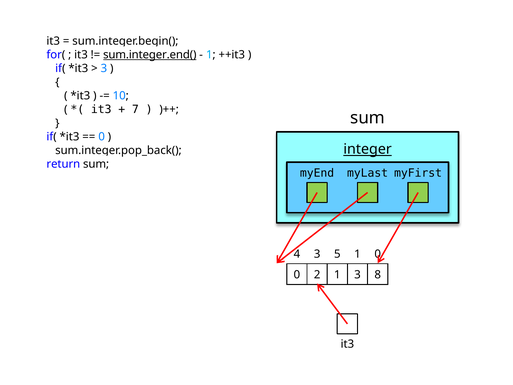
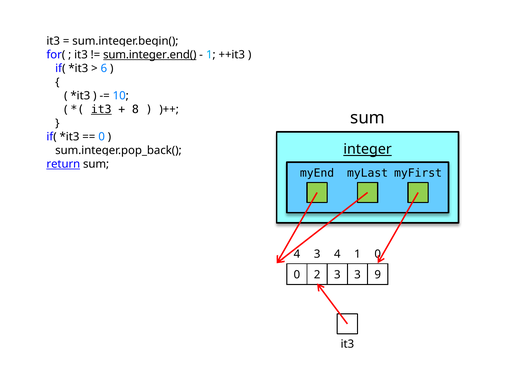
3: 3 -> 6 (104, 68)
it3 underline: none -> present (101, 109)
7: 7 -> 8 (135, 109)
return underline: none -> present (63, 164)
3 5: 5 -> 4 (337, 254)
2 1: 1 -> 3 (337, 274)
8: 8 -> 9 (378, 274)
